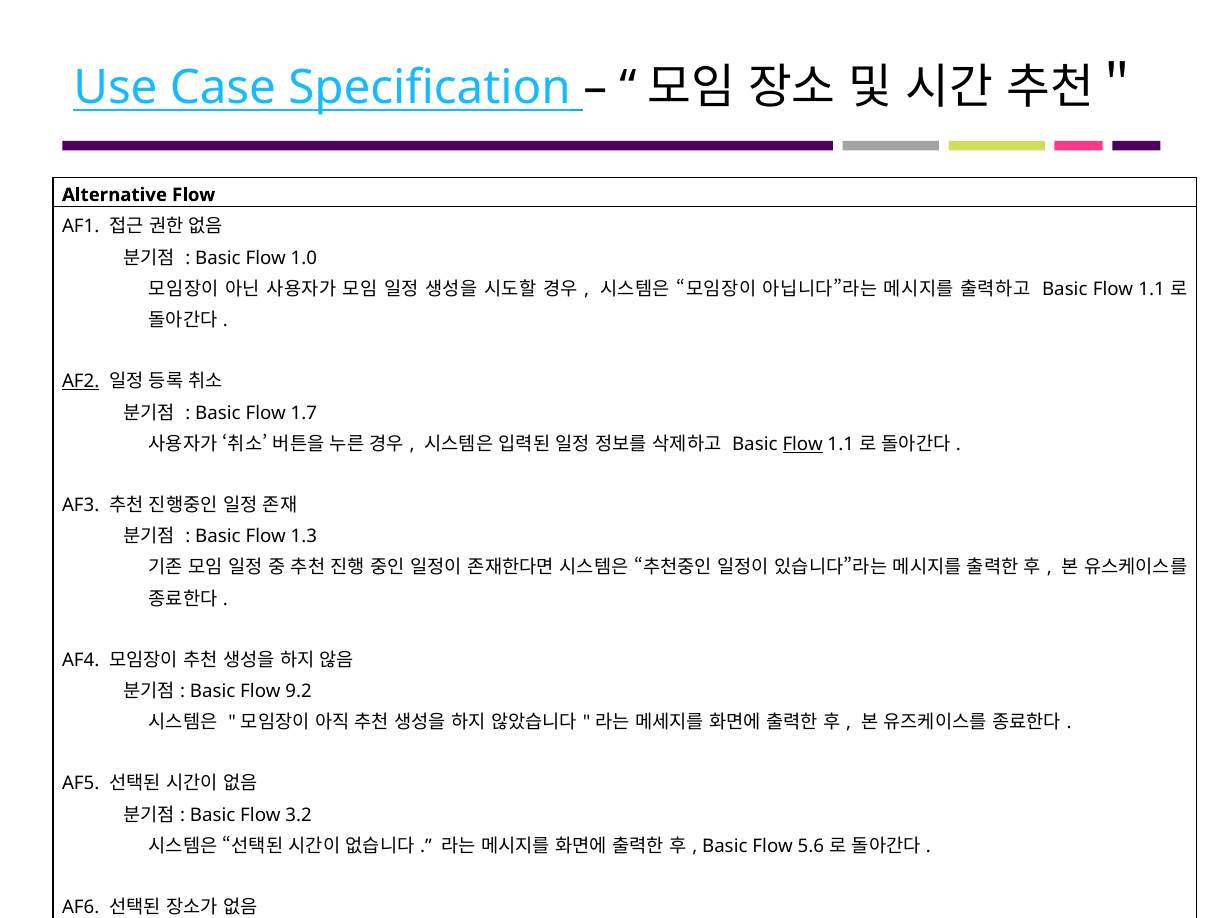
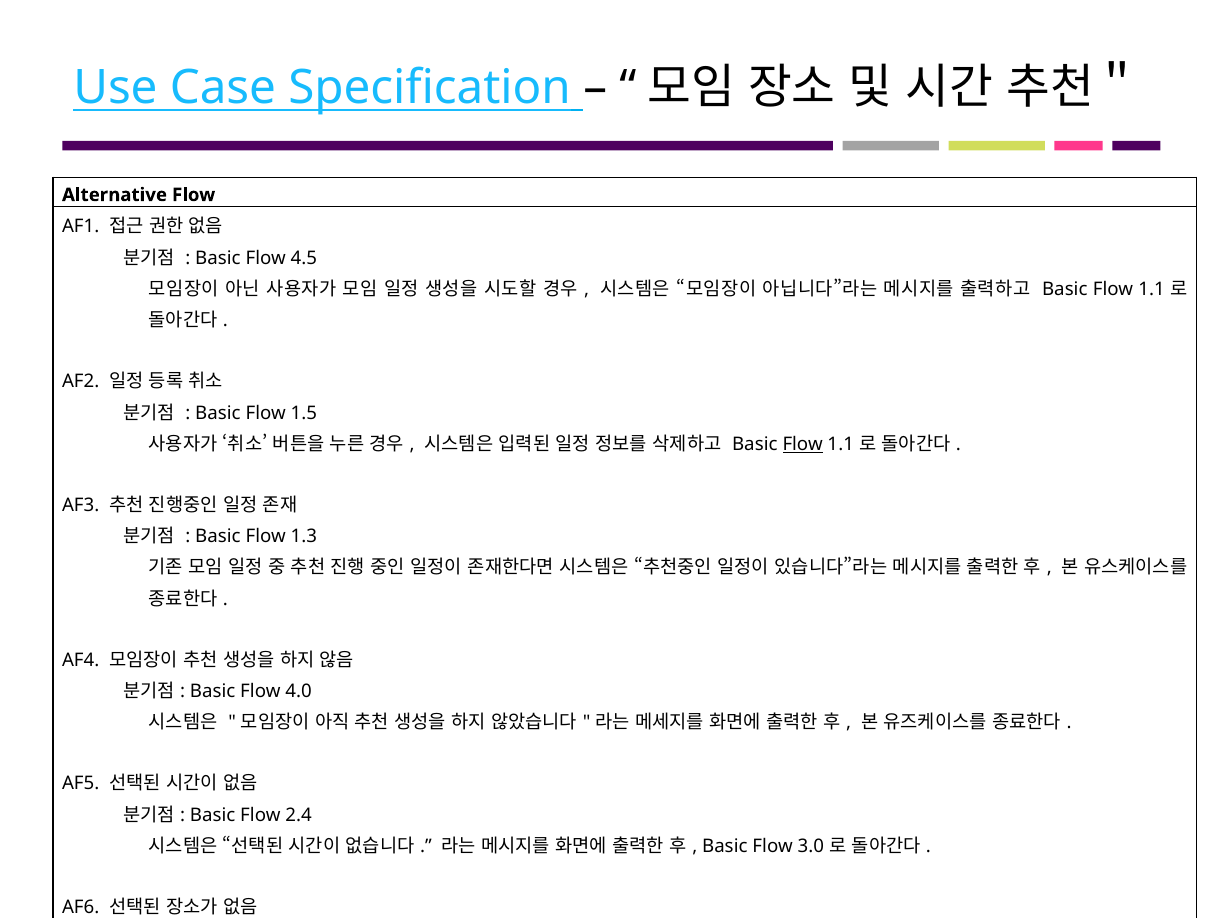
1.0: 1.0 -> 4.5 (304, 258)
AF2 underline: present -> none (81, 381)
1.7: 1.7 -> 1.5 (304, 412)
9.2: 9.2 -> 4.0 (299, 691)
3.2: 3.2 -> 2.4 (299, 814)
5.6: 5.6 -> 3.0 (811, 846)
